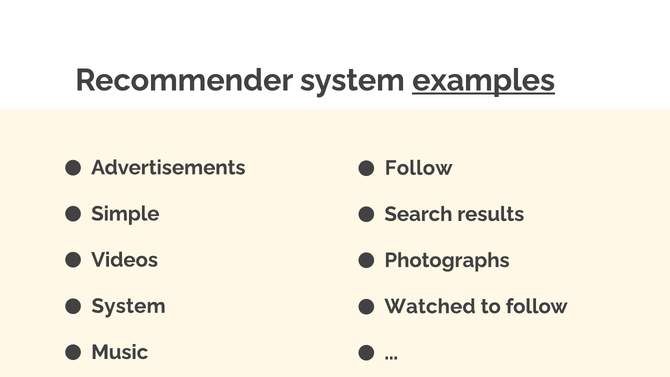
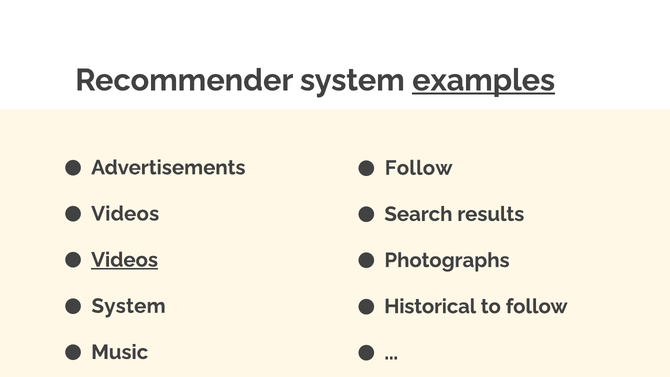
Simple: Simple -> Videos (125, 214)
Videos underline: none -> present (125, 260)
Watched: Watched -> Historical (430, 306)
